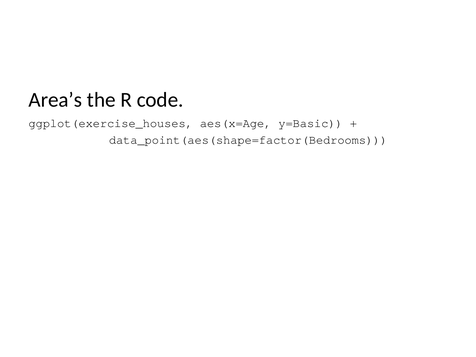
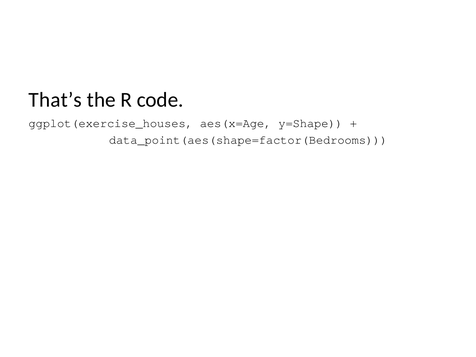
Area’s: Area’s -> That’s (55, 100)
y=Basic: y=Basic -> y=Shape (311, 123)
